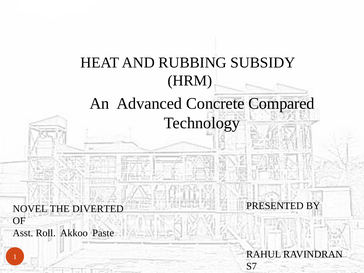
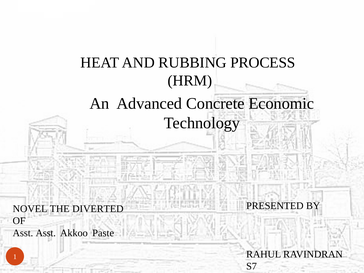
SUBSIDY: SUBSIDY -> PROCESS (263, 63)
Compared: Compared -> Economic (281, 104)
Asst Roll: Roll -> Asst (46, 233)
